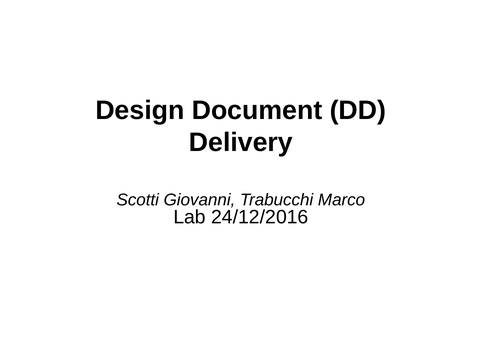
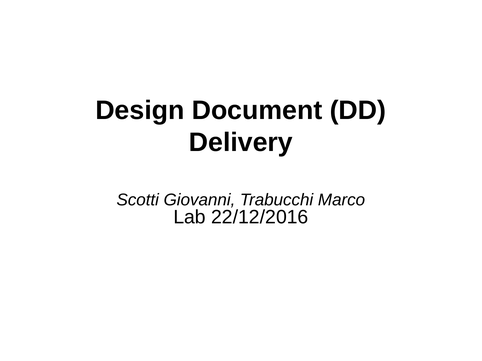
24/12/2016: 24/12/2016 -> 22/12/2016 (260, 217)
